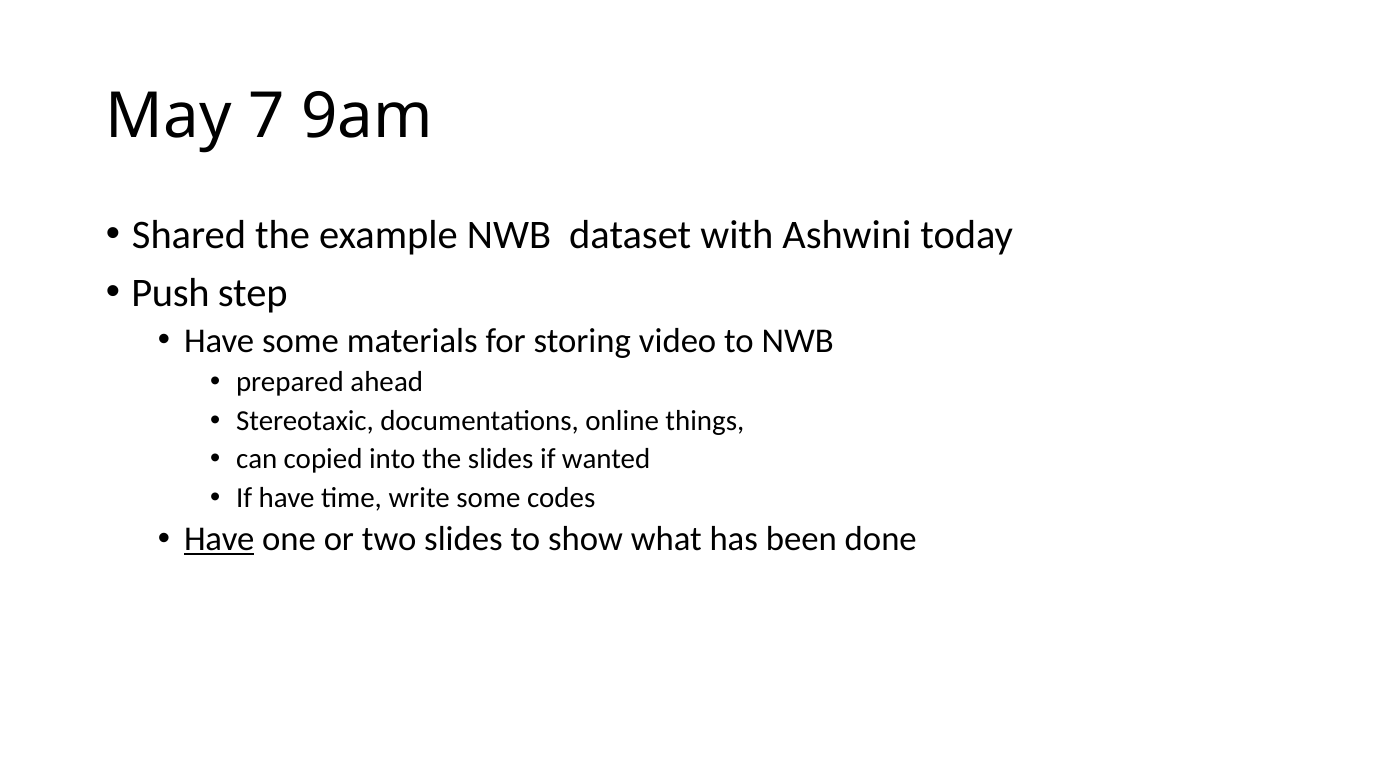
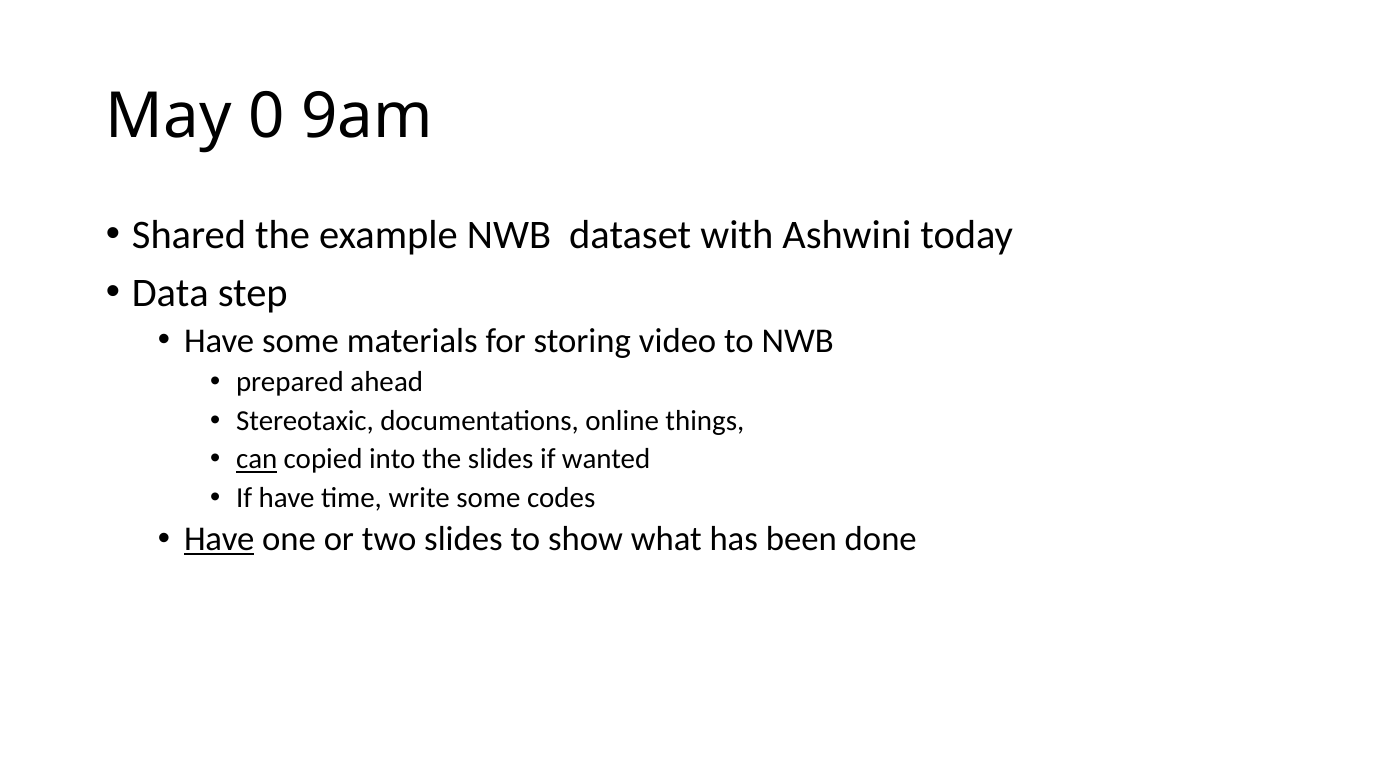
7: 7 -> 0 (266, 117)
Push: Push -> Data (170, 293)
can underline: none -> present (257, 460)
